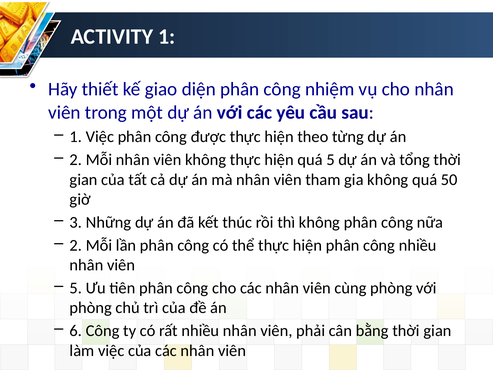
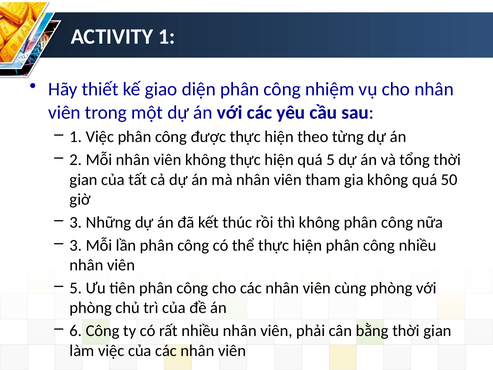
2: 2 -> 3 (76, 245)
